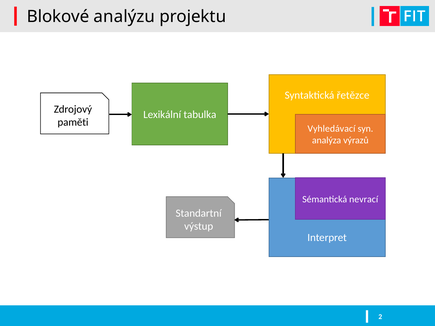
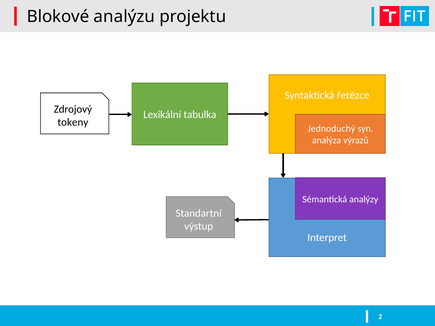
paměti: paměti -> tokeny (73, 122)
Vyhledávací: Vyhledávací -> Jednoduchý (331, 129)
nevrací: nevrací -> analýzy (364, 199)
